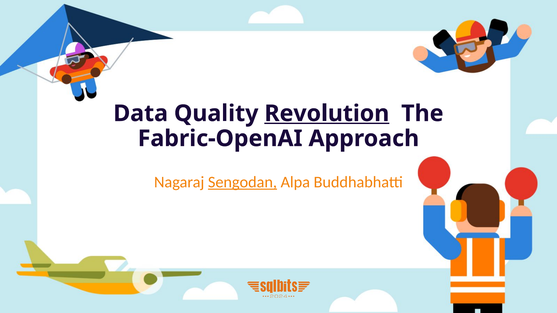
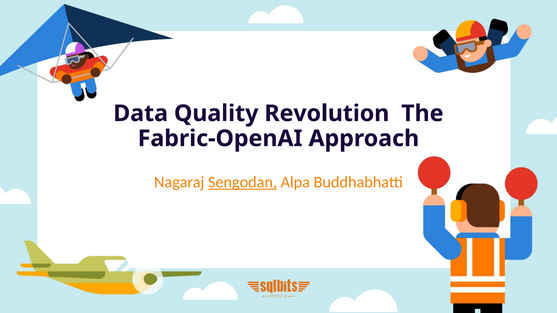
Revolution underline: present -> none (327, 114)
